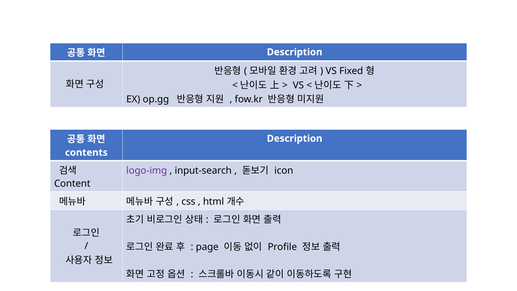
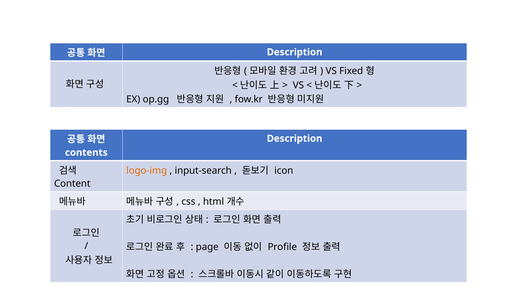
logo-img colour: purple -> orange (147, 170)
